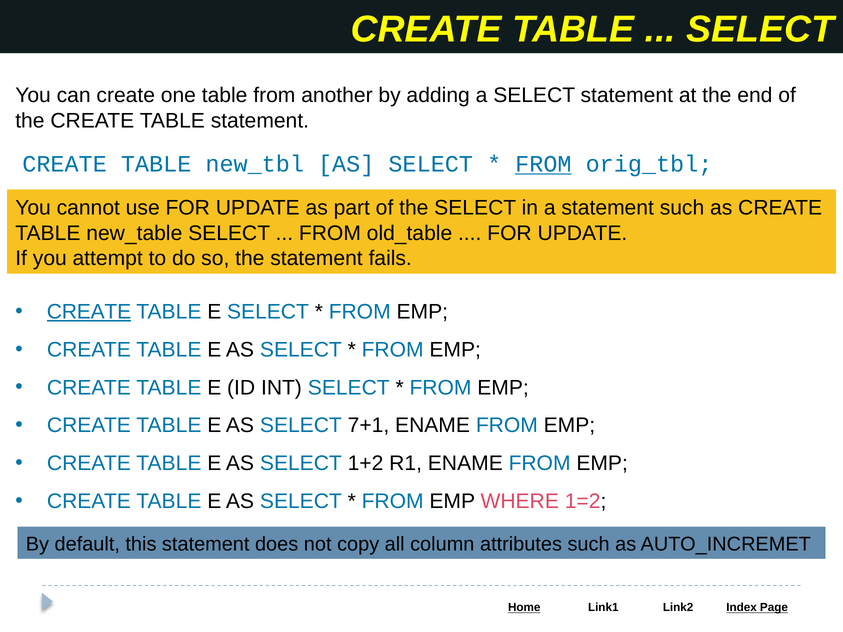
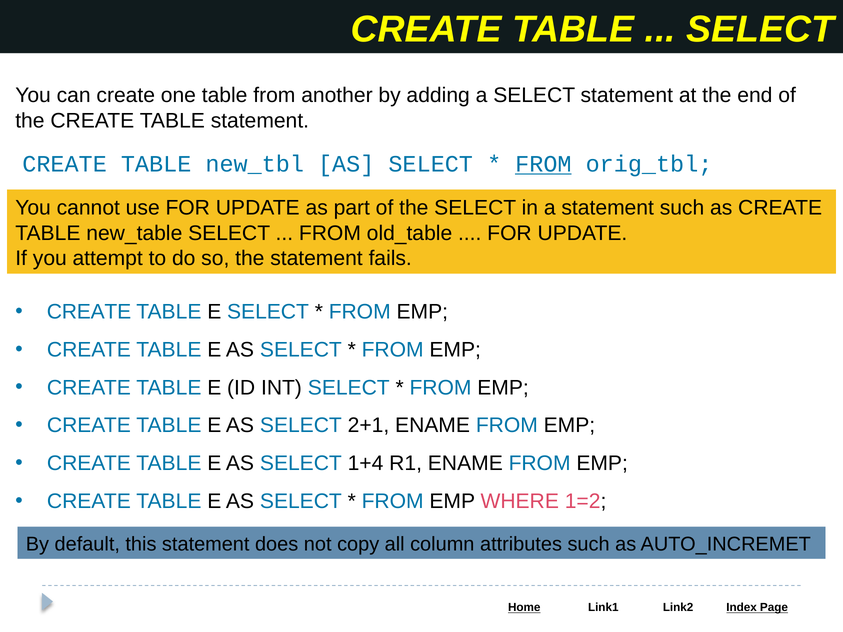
CREATE underline: present -> none (89, 312)
7+1: 7+1 -> 2+1 (368, 426)
1+2: 1+2 -> 1+4 (366, 464)
